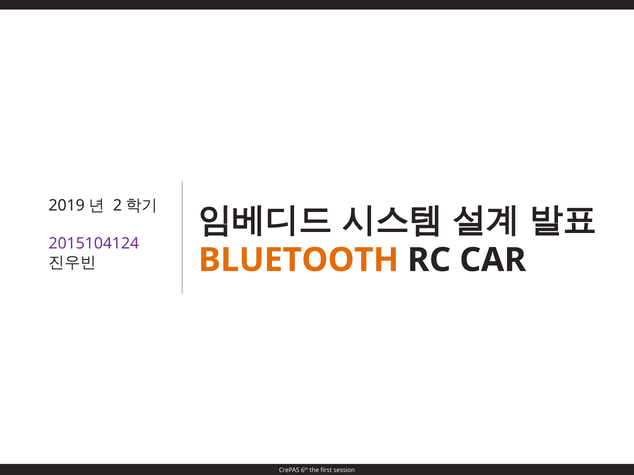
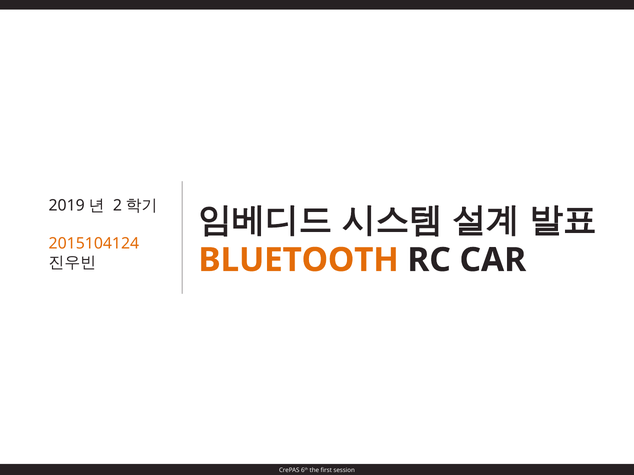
2015104124 colour: purple -> orange (94, 244)
